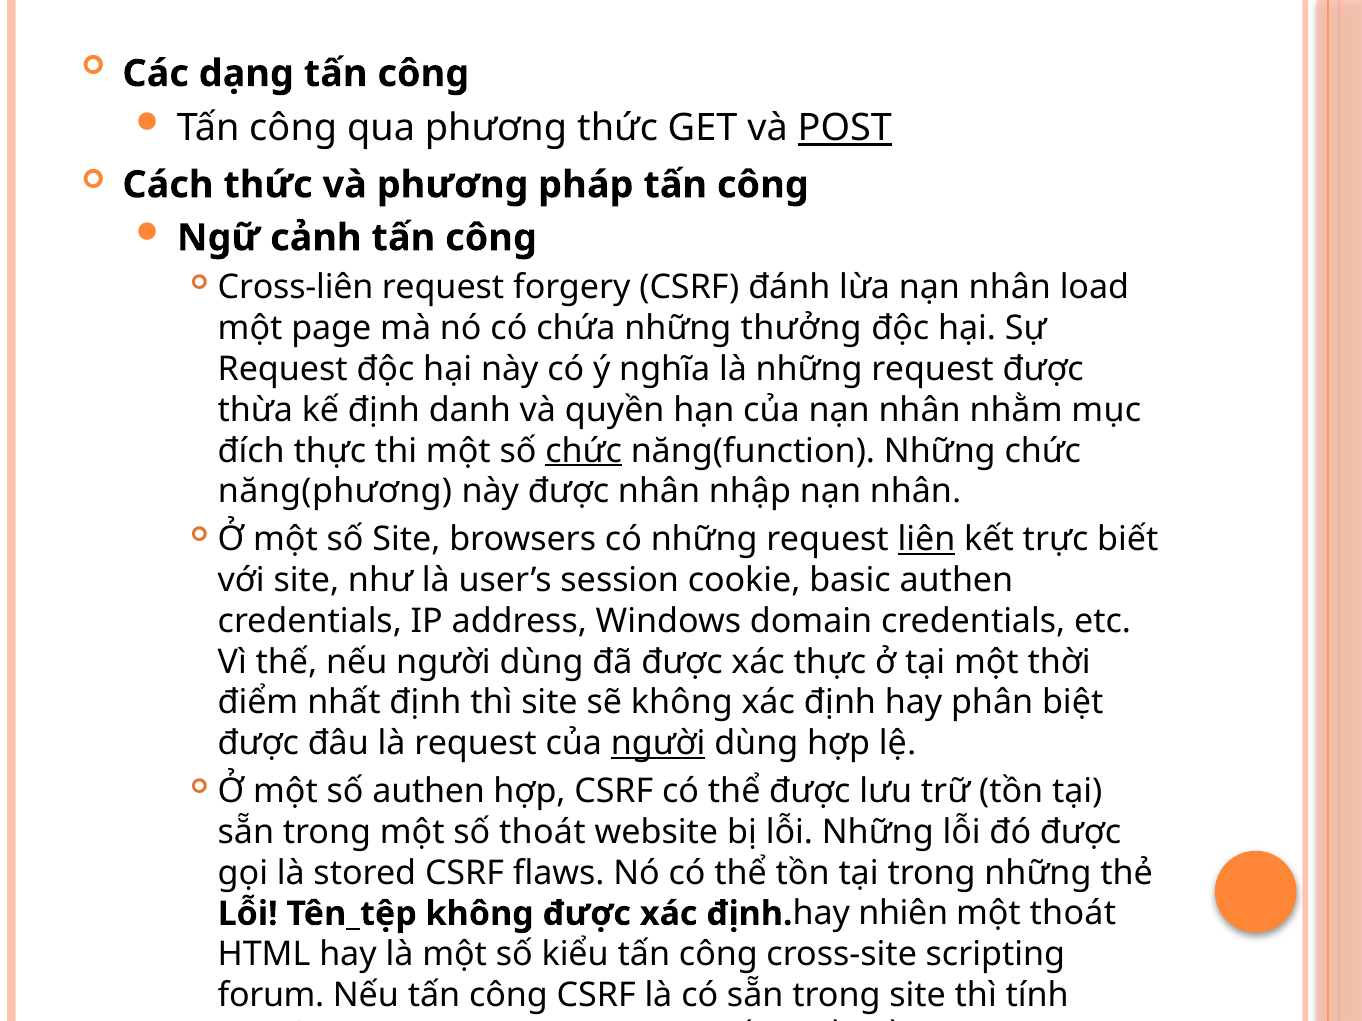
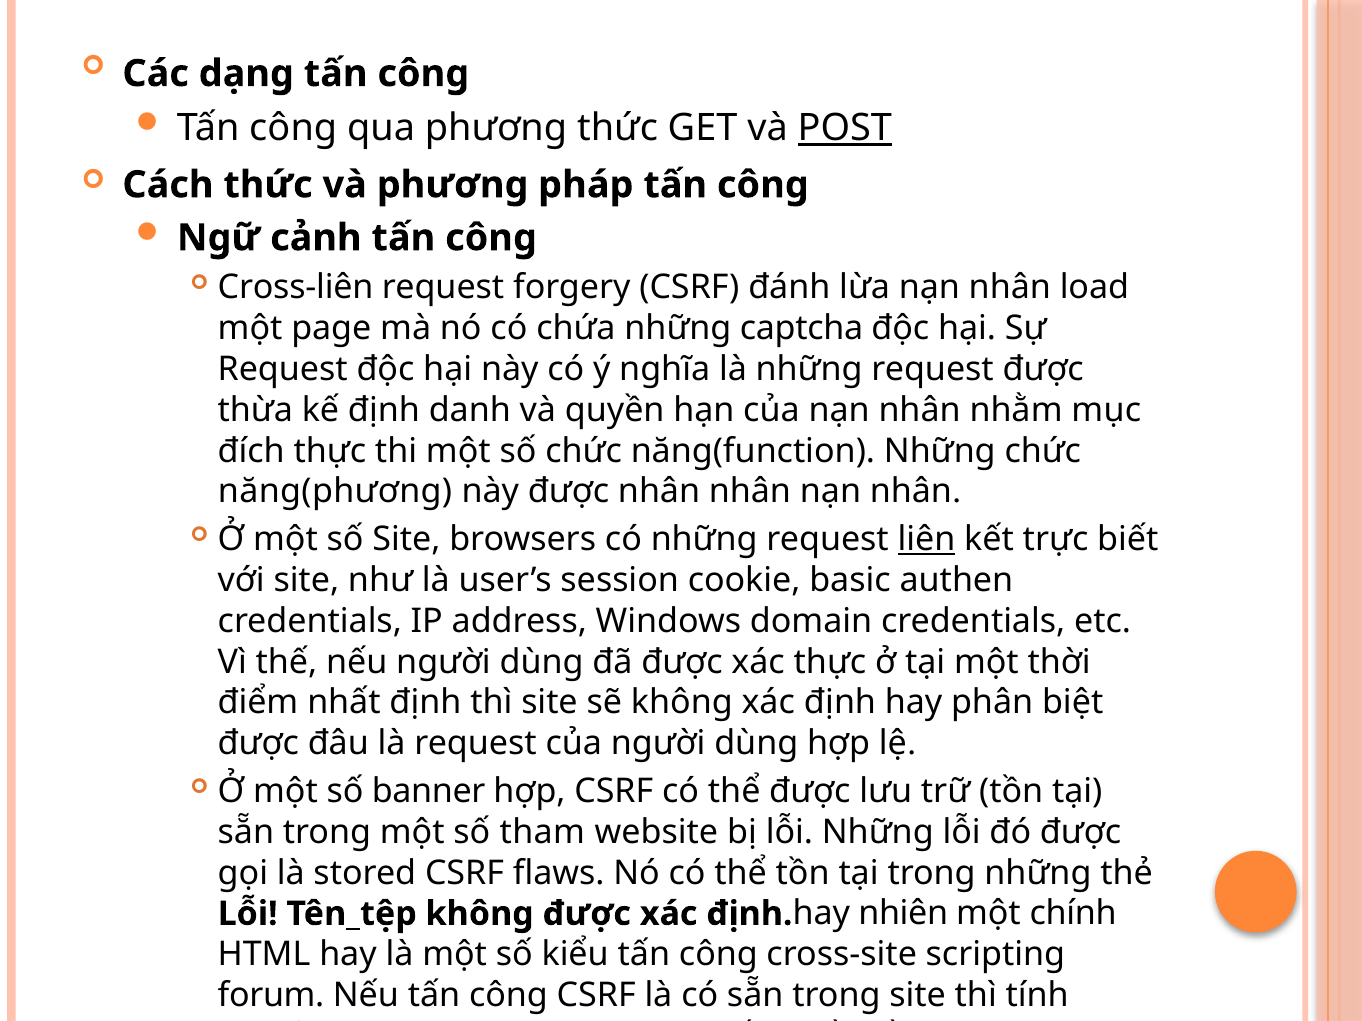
thưởng: thưởng -> captcha (802, 328)
chức underline: present -> none (584, 451)
nhân nhập: nhập -> nhân (750, 492)
người underline: present -> none (658, 744)
số authen: authen -> banner (429, 792)
số thoát: thoát -> tham (542, 832)
một thoát: thoát -> chính (1073, 914)
